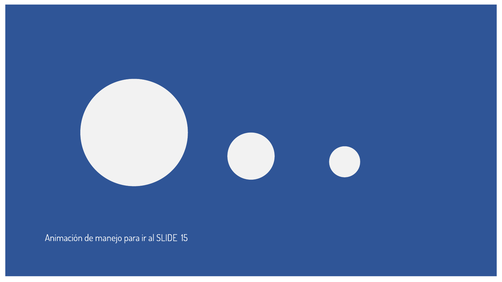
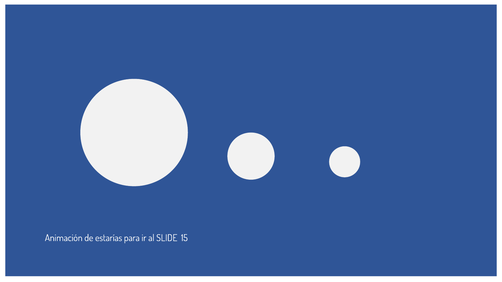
manejo: manejo -> estarías (109, 238)
